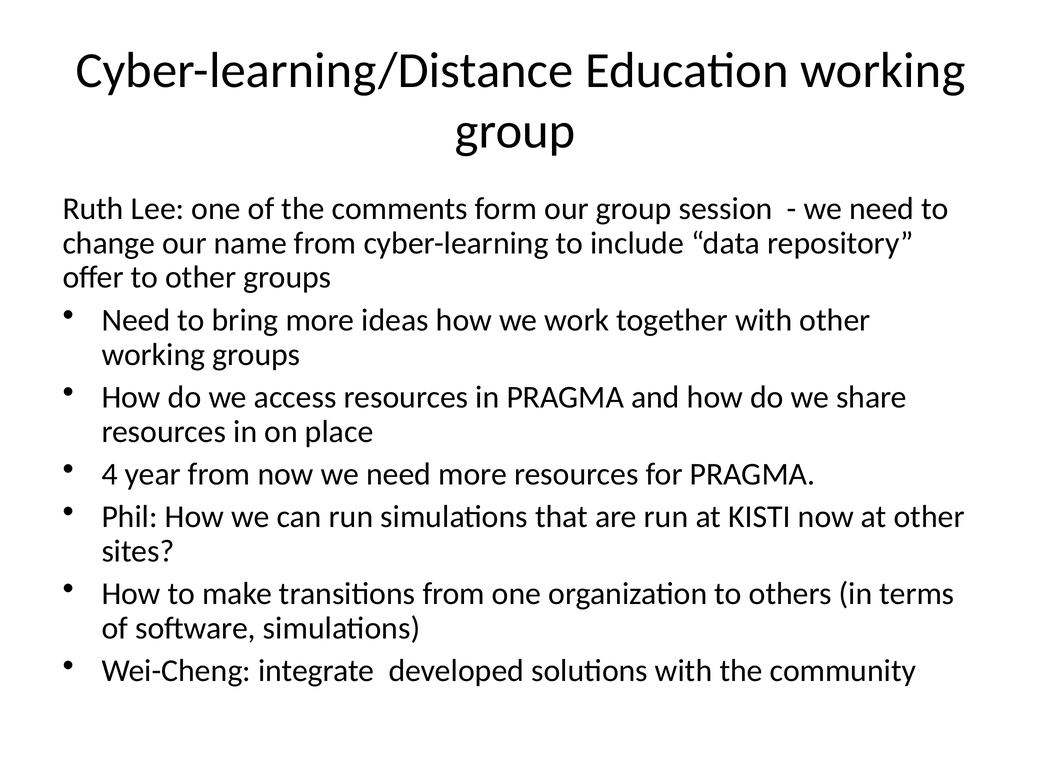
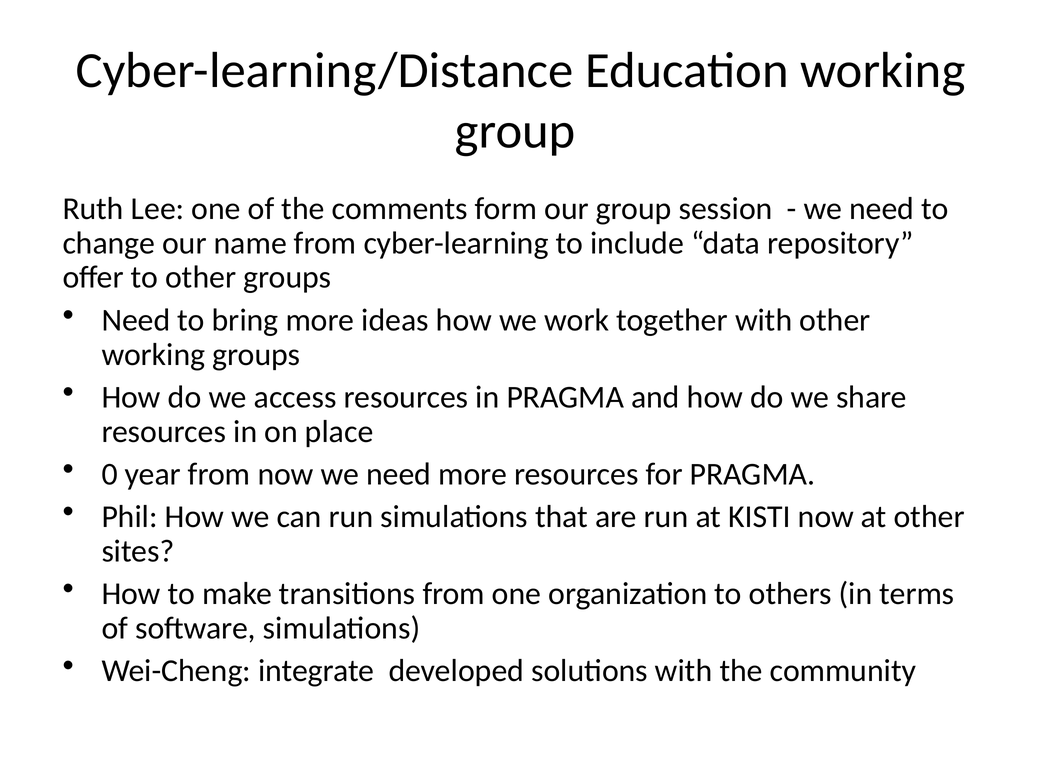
4: 4 -> 0 (110, 475)
